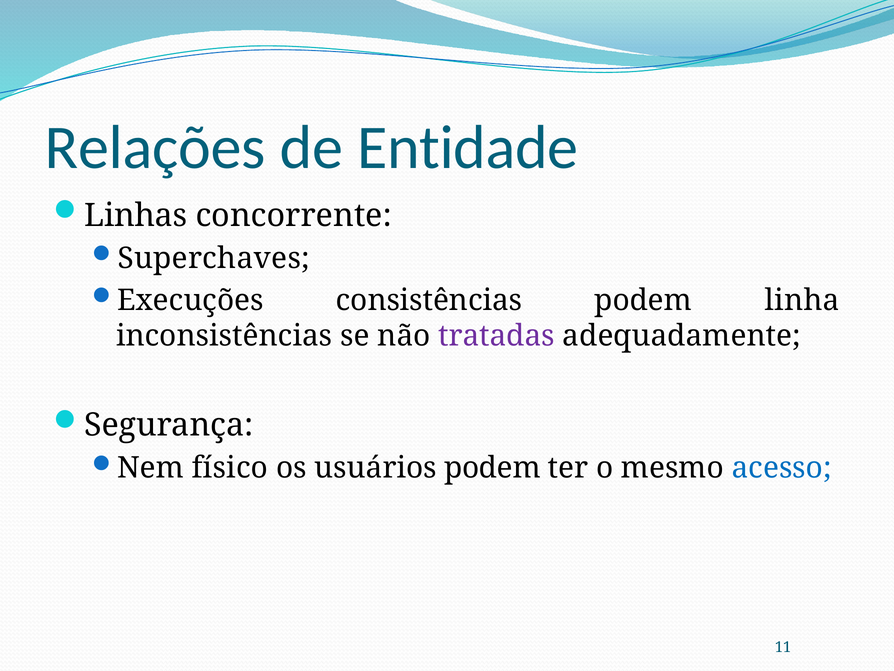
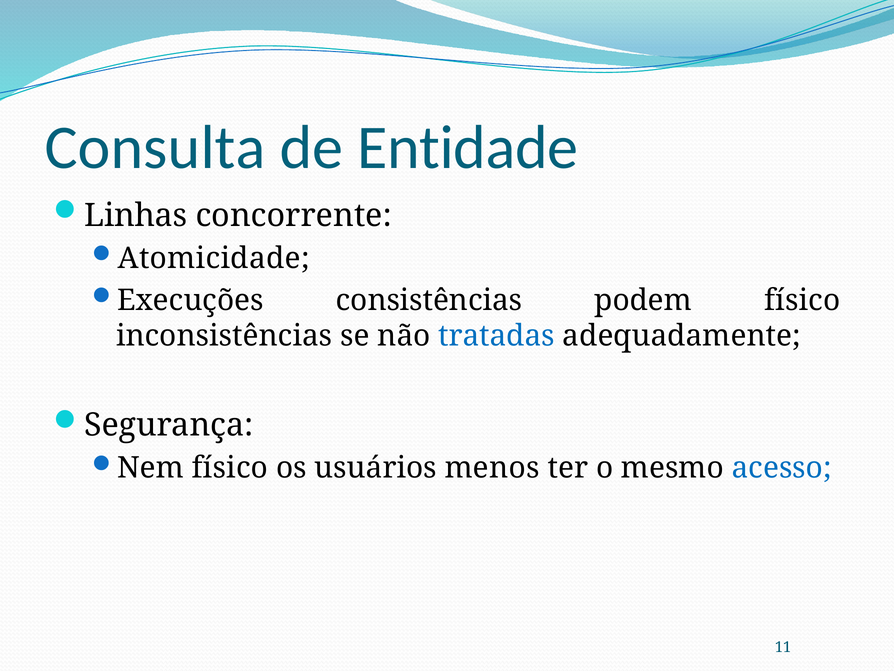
Relações: Relações -> Consulta (155, 148)
Superchaves: Superchaves -> Atomicidade (214, 258)
podem linha: linha -> físico (802, 300)
tratadas colour: purple -> blue (497, 336)
usuários podem: podem -> menos (492, 468)
